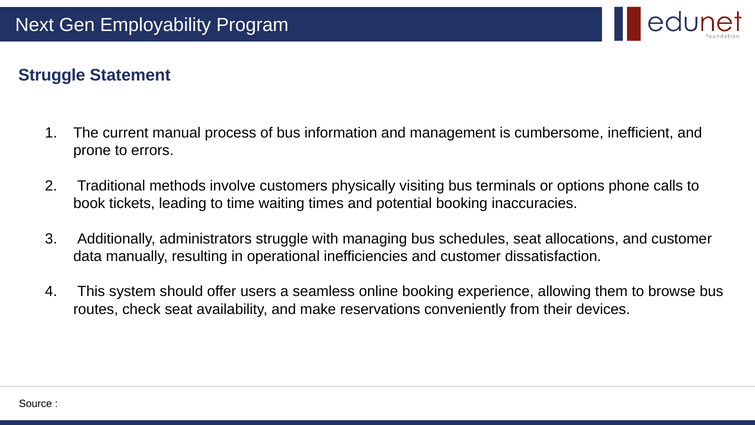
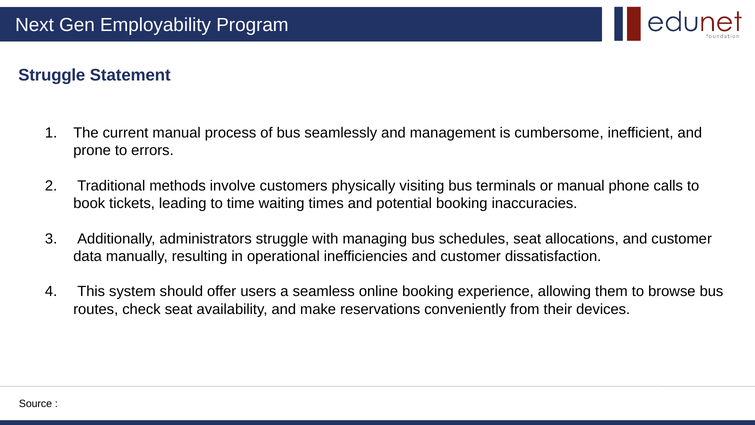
information: information -> seamlessly (341, 133)
or options: options -> manual (581, 186)
